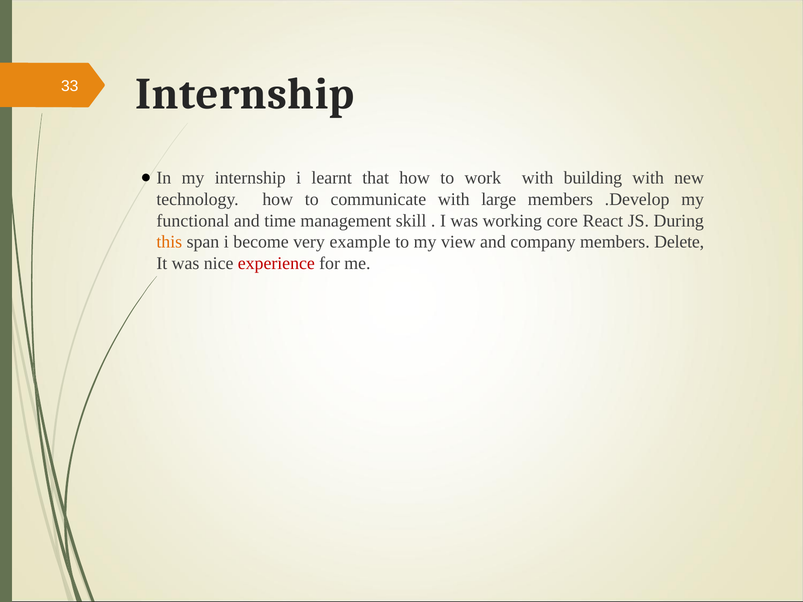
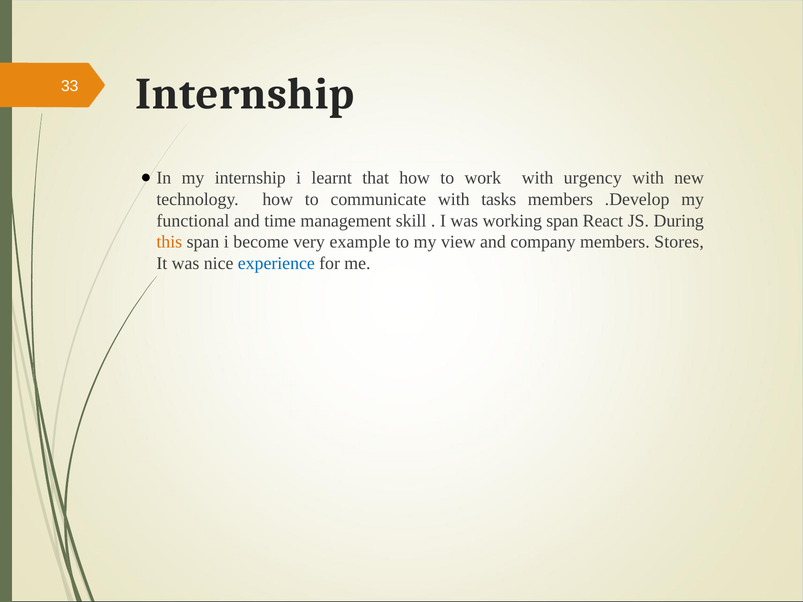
building: building -> urgency (593, 178)
large: large -> tasks (499, 199)
working core: core -> span (562, 221)
Delete: Delete -> Stores (679, 242)
experience colour: red -> blue (276, 264)
